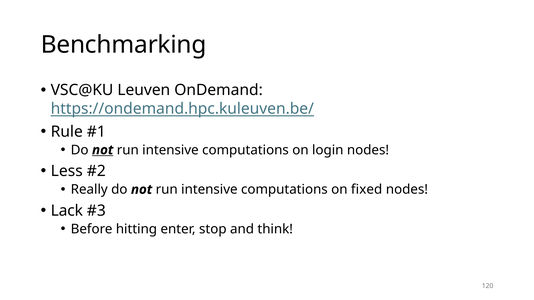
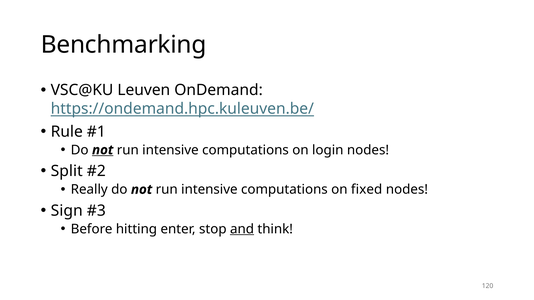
Less: Less -> Split (67, 171)
Lack: Lack -> Sign (67, 211)
and underline: none -> present (242, 229)
